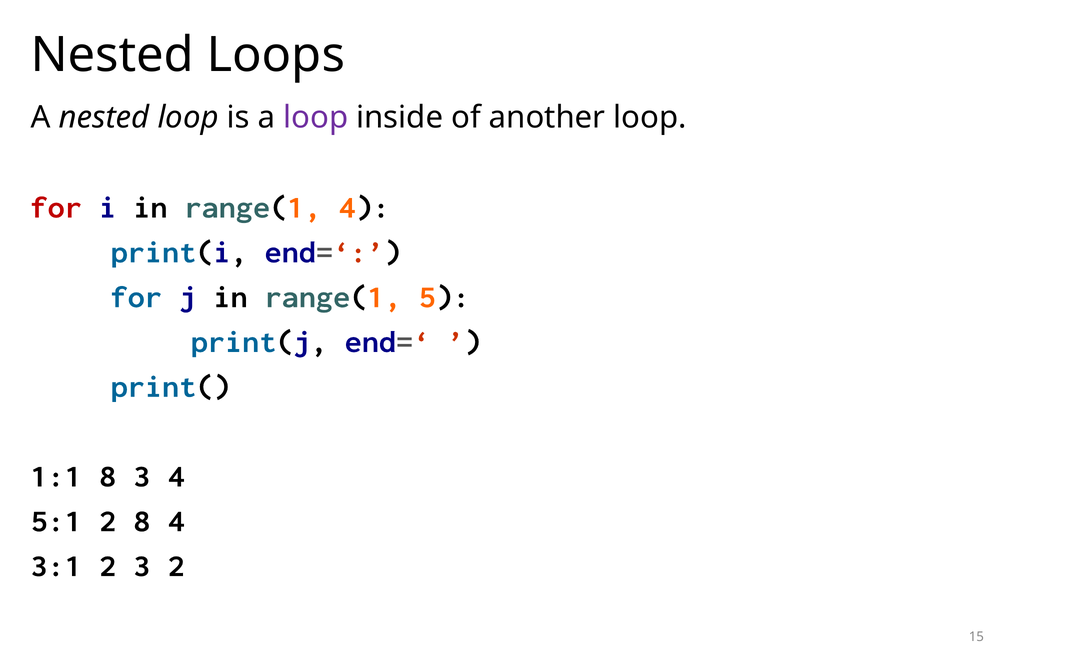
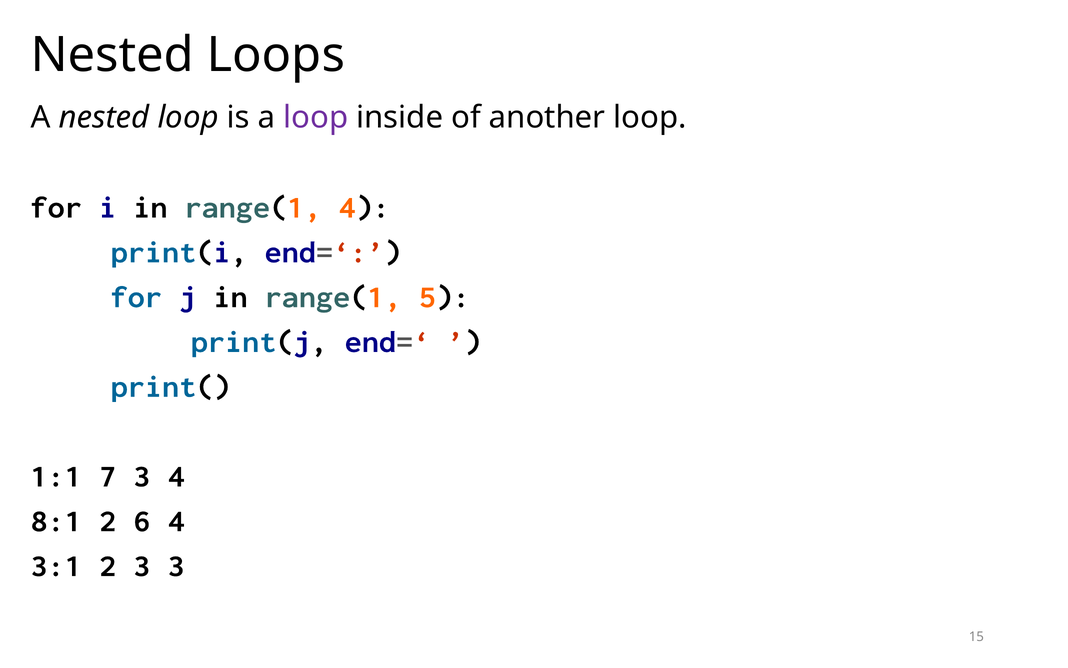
for colour: red -> black (56, 207)
1:1 8: 8 -> 7 (108, 476)
5:1: 5:1 -> 8:1 (56, 521)
2 8: 8 -> 6 (142, 521)
3 2: 2 -> 3 (176, 565)
